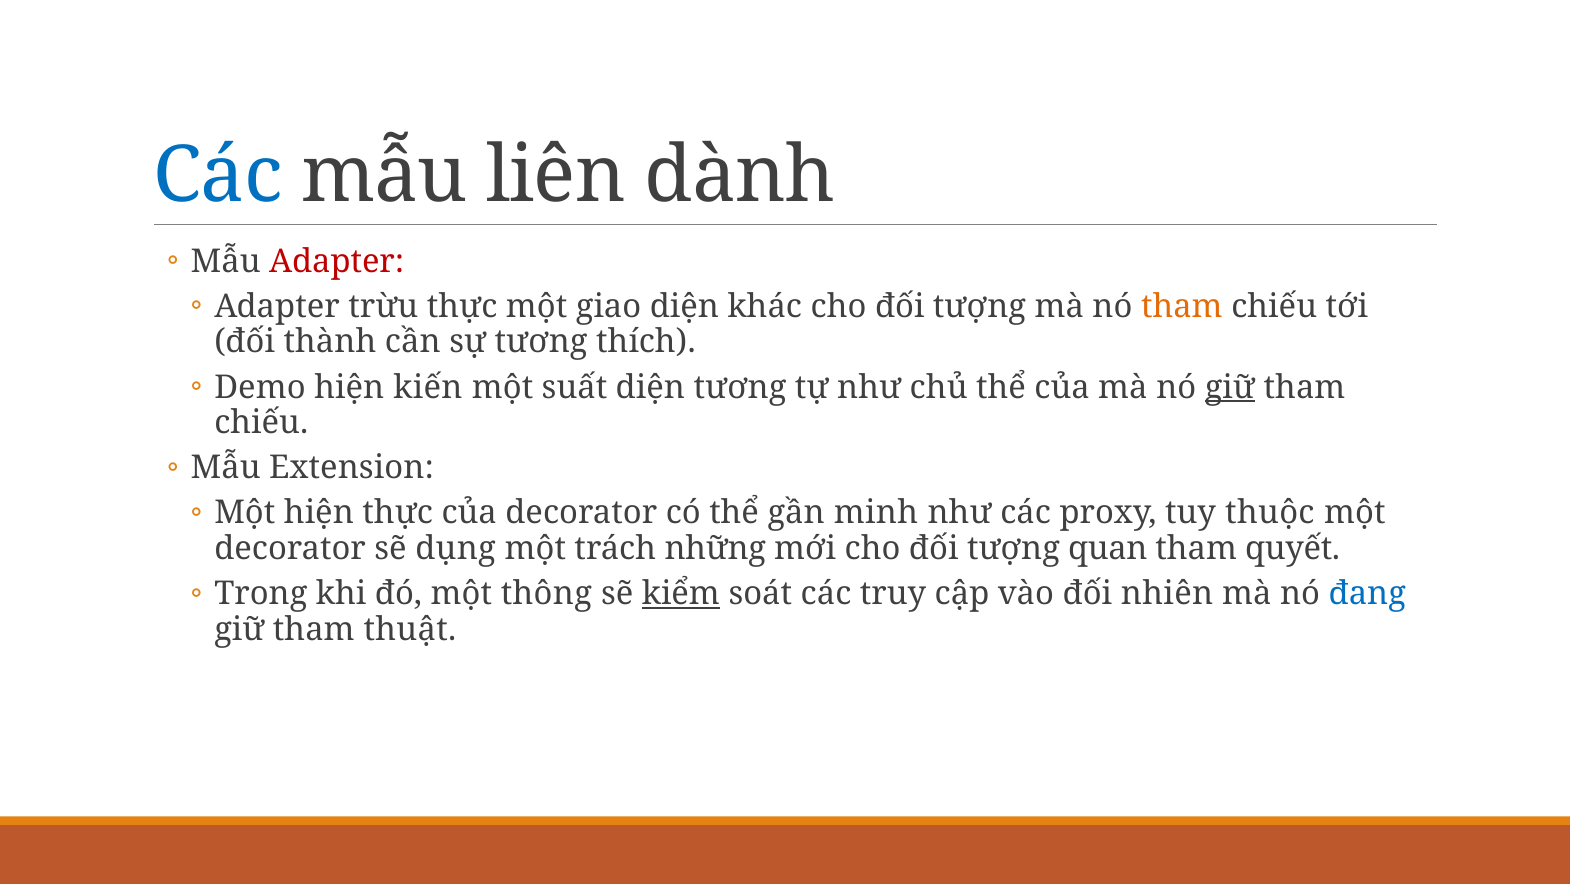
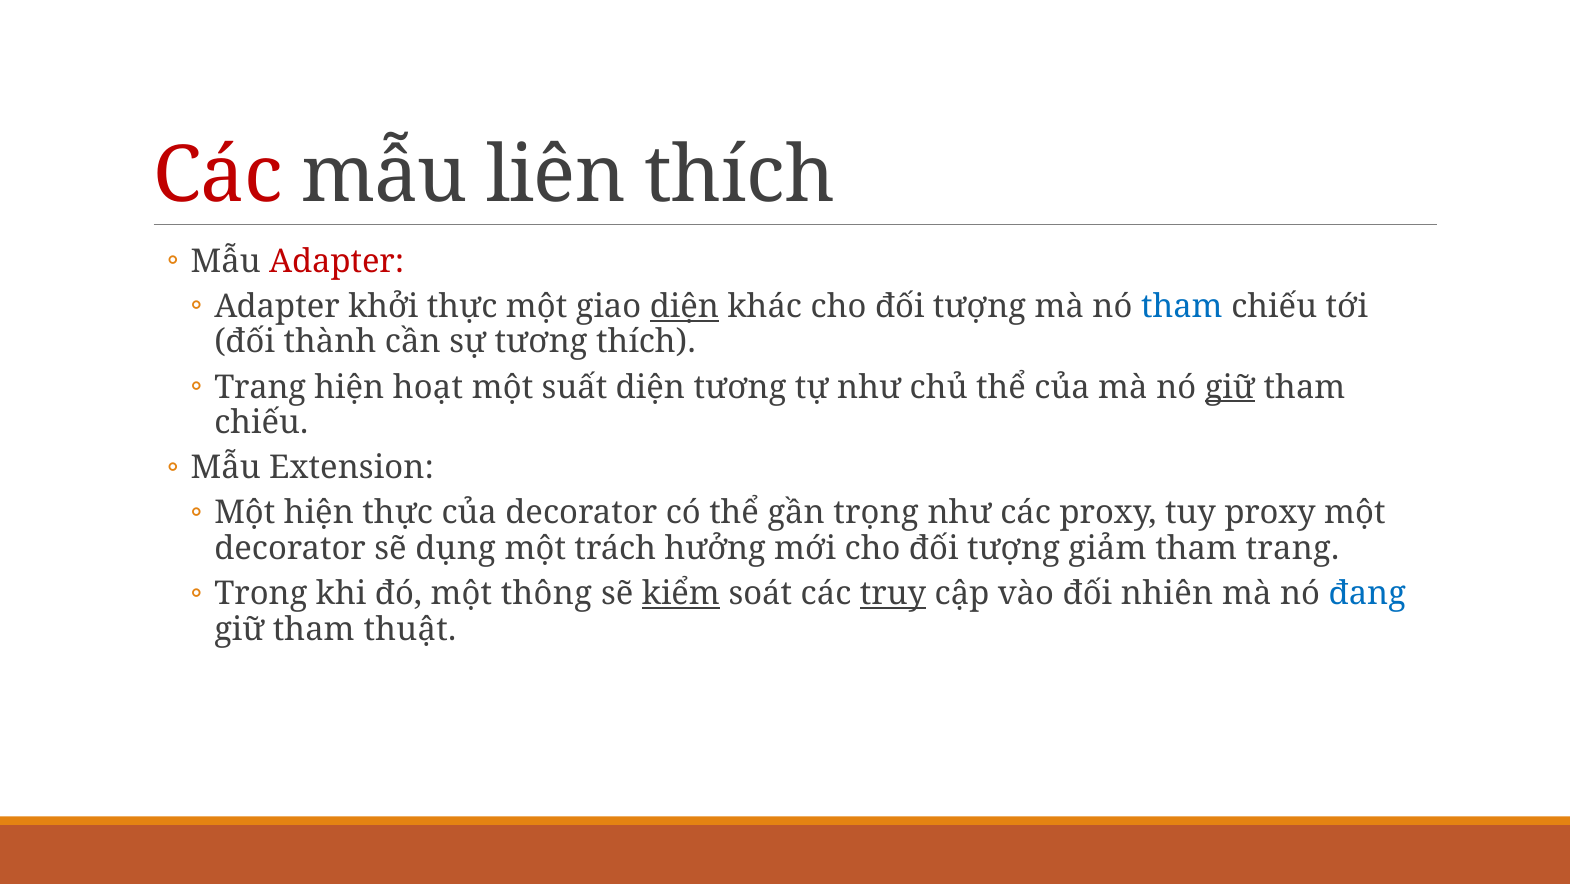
Các colour: blue -> red (218, 176)
liên dành: dành -> thích (740, 176)
trừu: trừu -> khởi (383, 306)
diện underline: none -> present (684, 306)
tham colour: orange -> blue (1182, 306)
Demo: Demo -> Trang (260, 387)
kiến: kiến -> hoạt (428, 387)
minh: minh -> trọng (876, 513)
tuy thuộc: thuộc -> proxy (1270, 513)
những: những -> hưởng (715, 548)
quan: quan -> giảm (1107, 548)
tham quyết: quyết -> trang (1292, 548)
truy underline: none -> present (893, 593)
